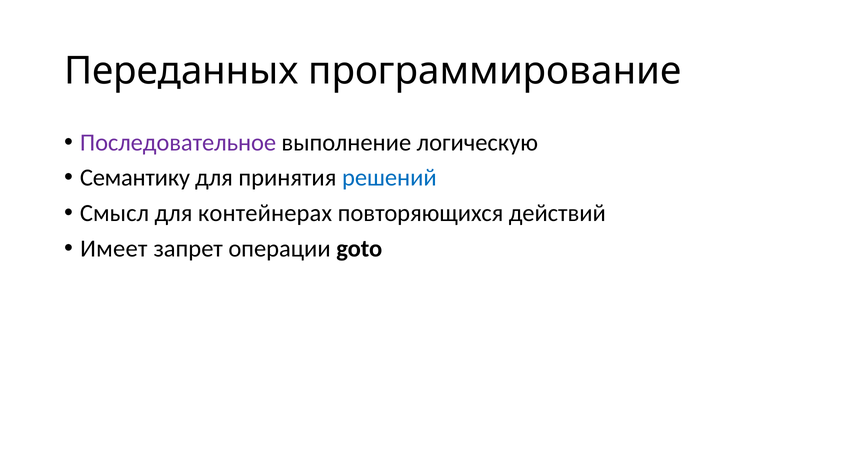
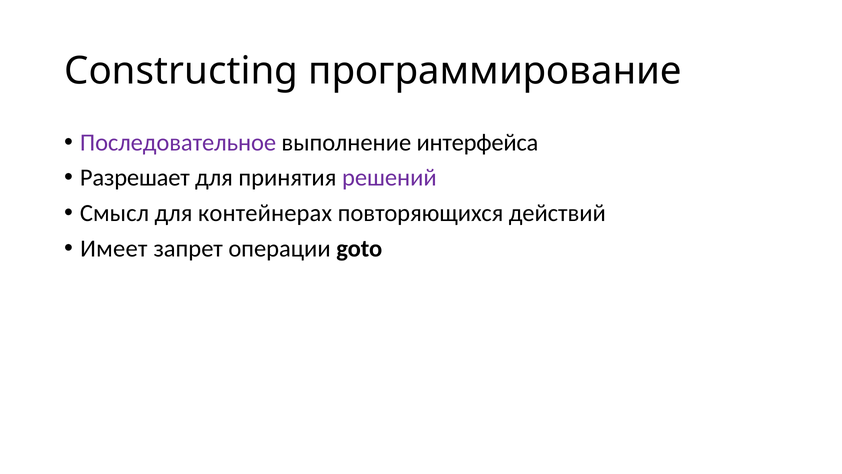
Переданных: Переданных -> Constructing (181, 71)
логическую: логическую -> интерфейса (477, 142)
Семантику: Семантику -> Разрешает (135, 178)
решений colour: blue -> purple (389, 178)
